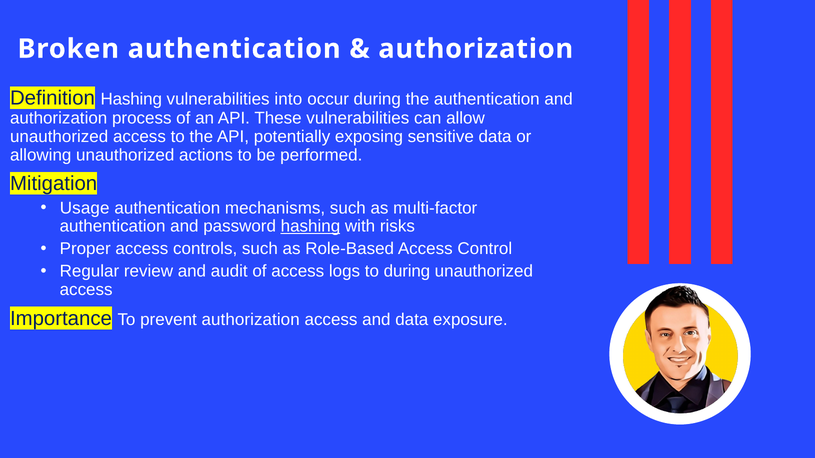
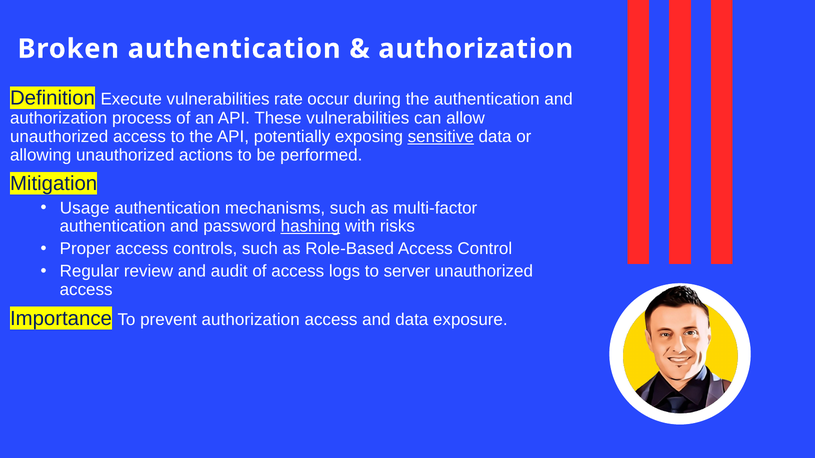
Definition Hashing: Hashing -> Execute (131, 99)
into: into -> rate (288, 99)
sensitive underline: none -> present (441, 137)
to during: during -> server (407, 272)
